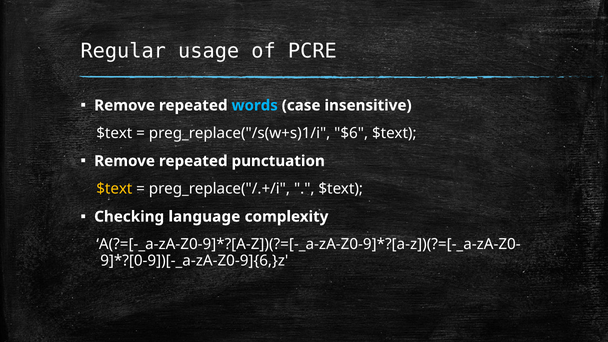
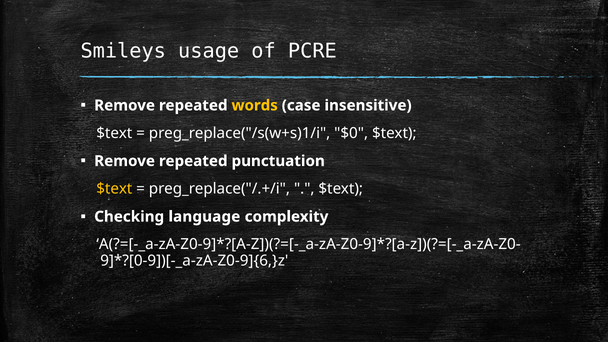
Regular: Regular -> Smileys (123, 51)
words colour: light blue -> yellow (255, 105)
$6: $6 -> $0 (351, 133)
